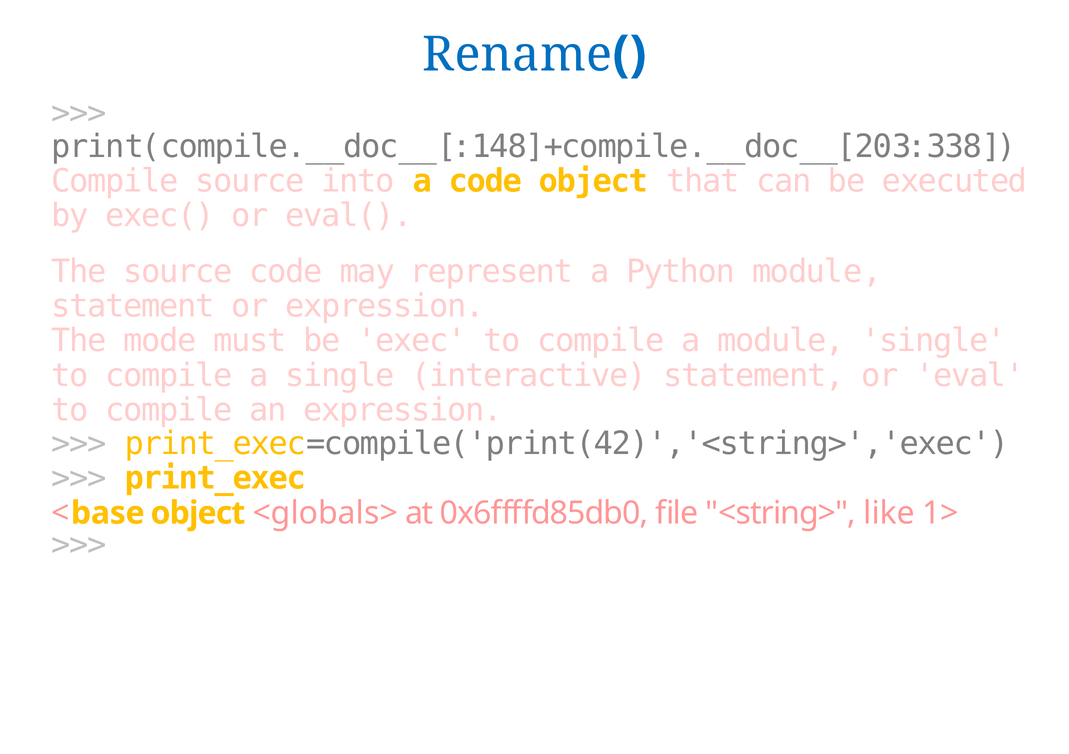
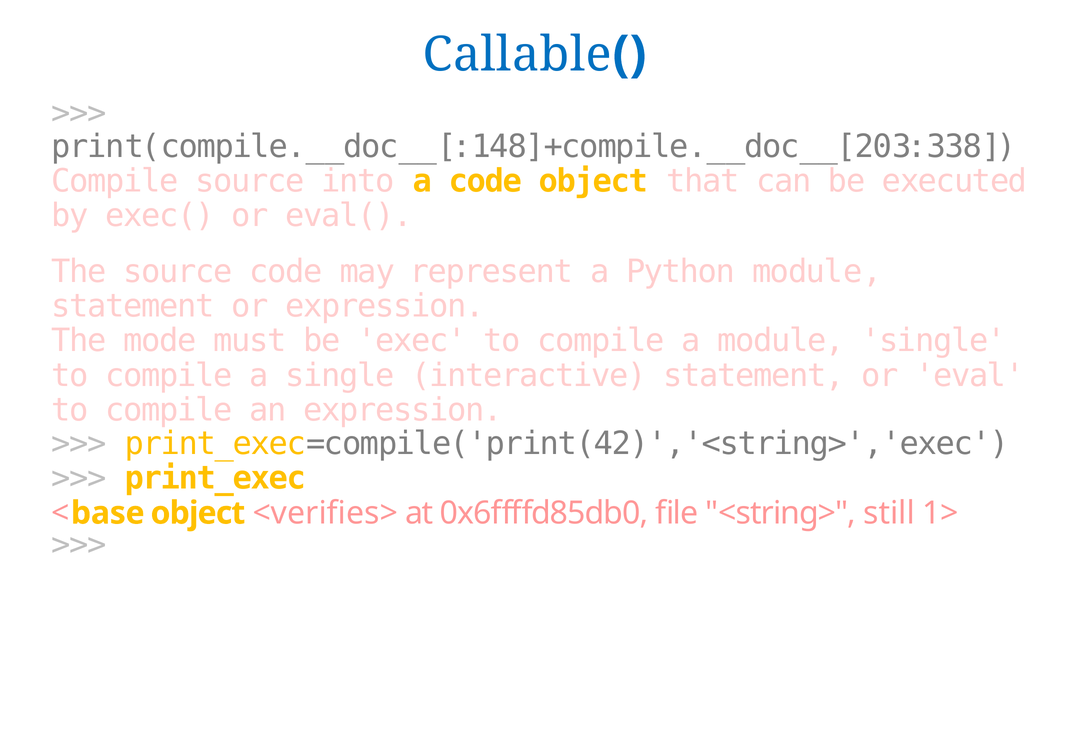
Rename: Rename -> Callable (517, 54)
<globals>: <globals> -> <verifies> (325, 513)
like: like -> still (889, 513)
